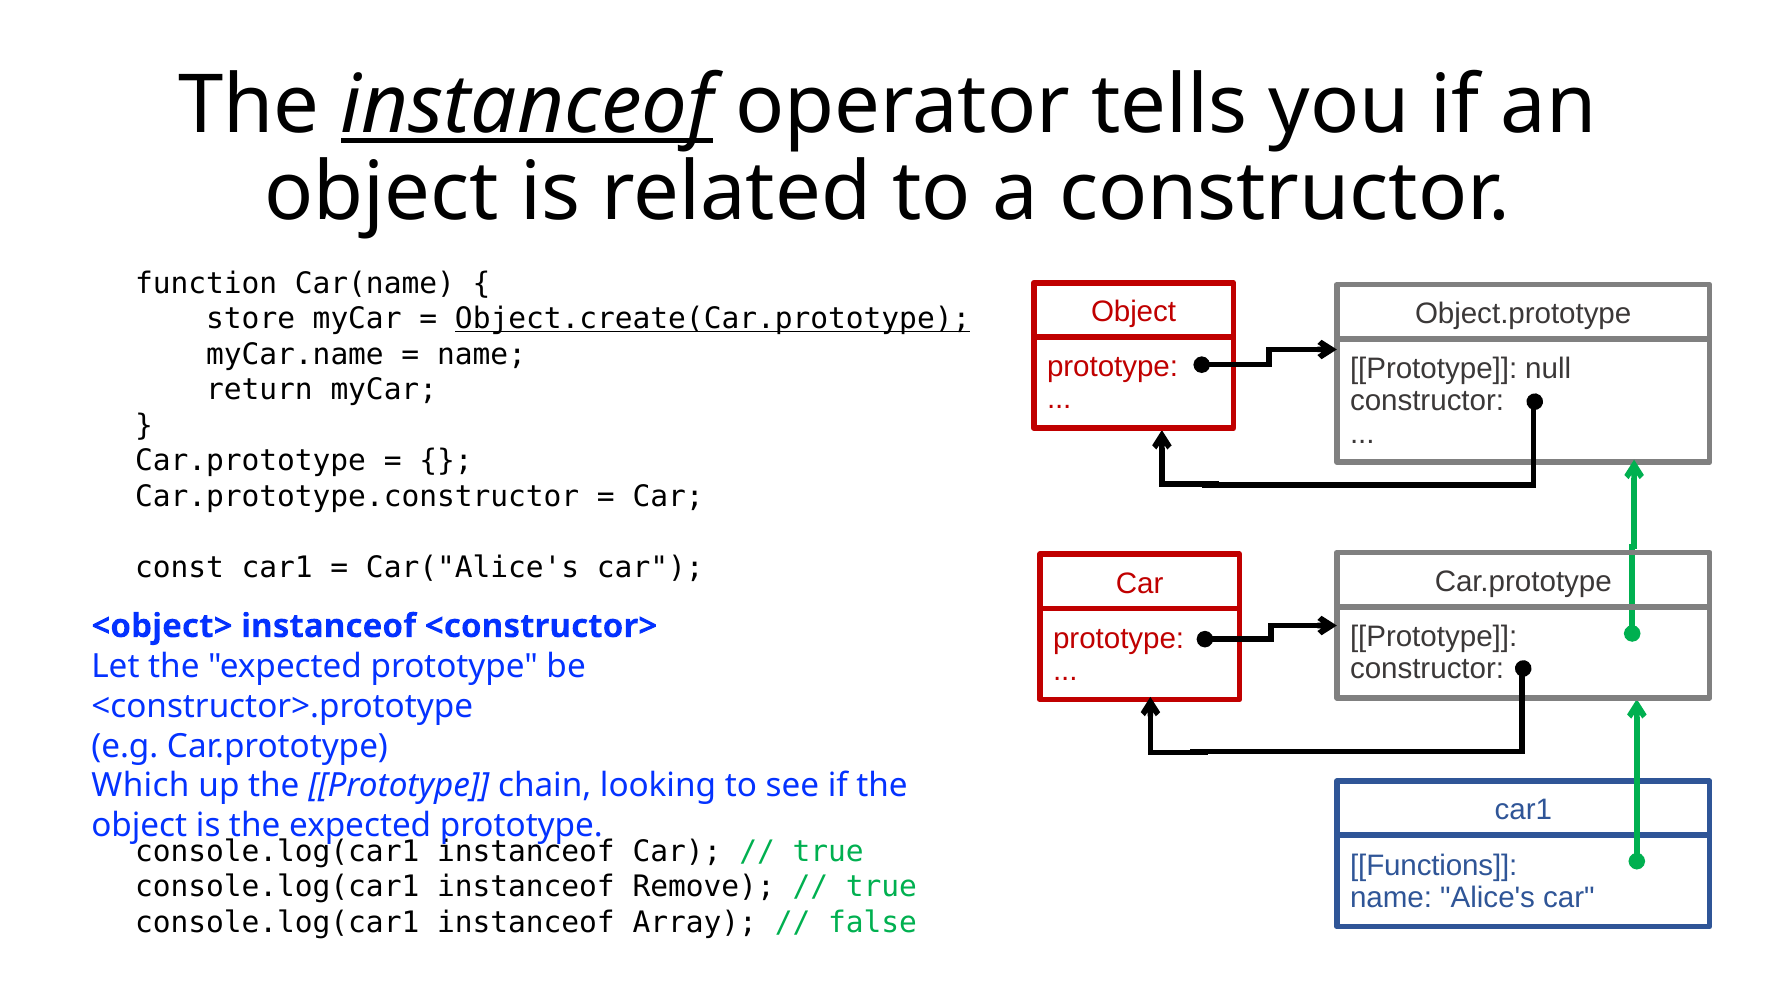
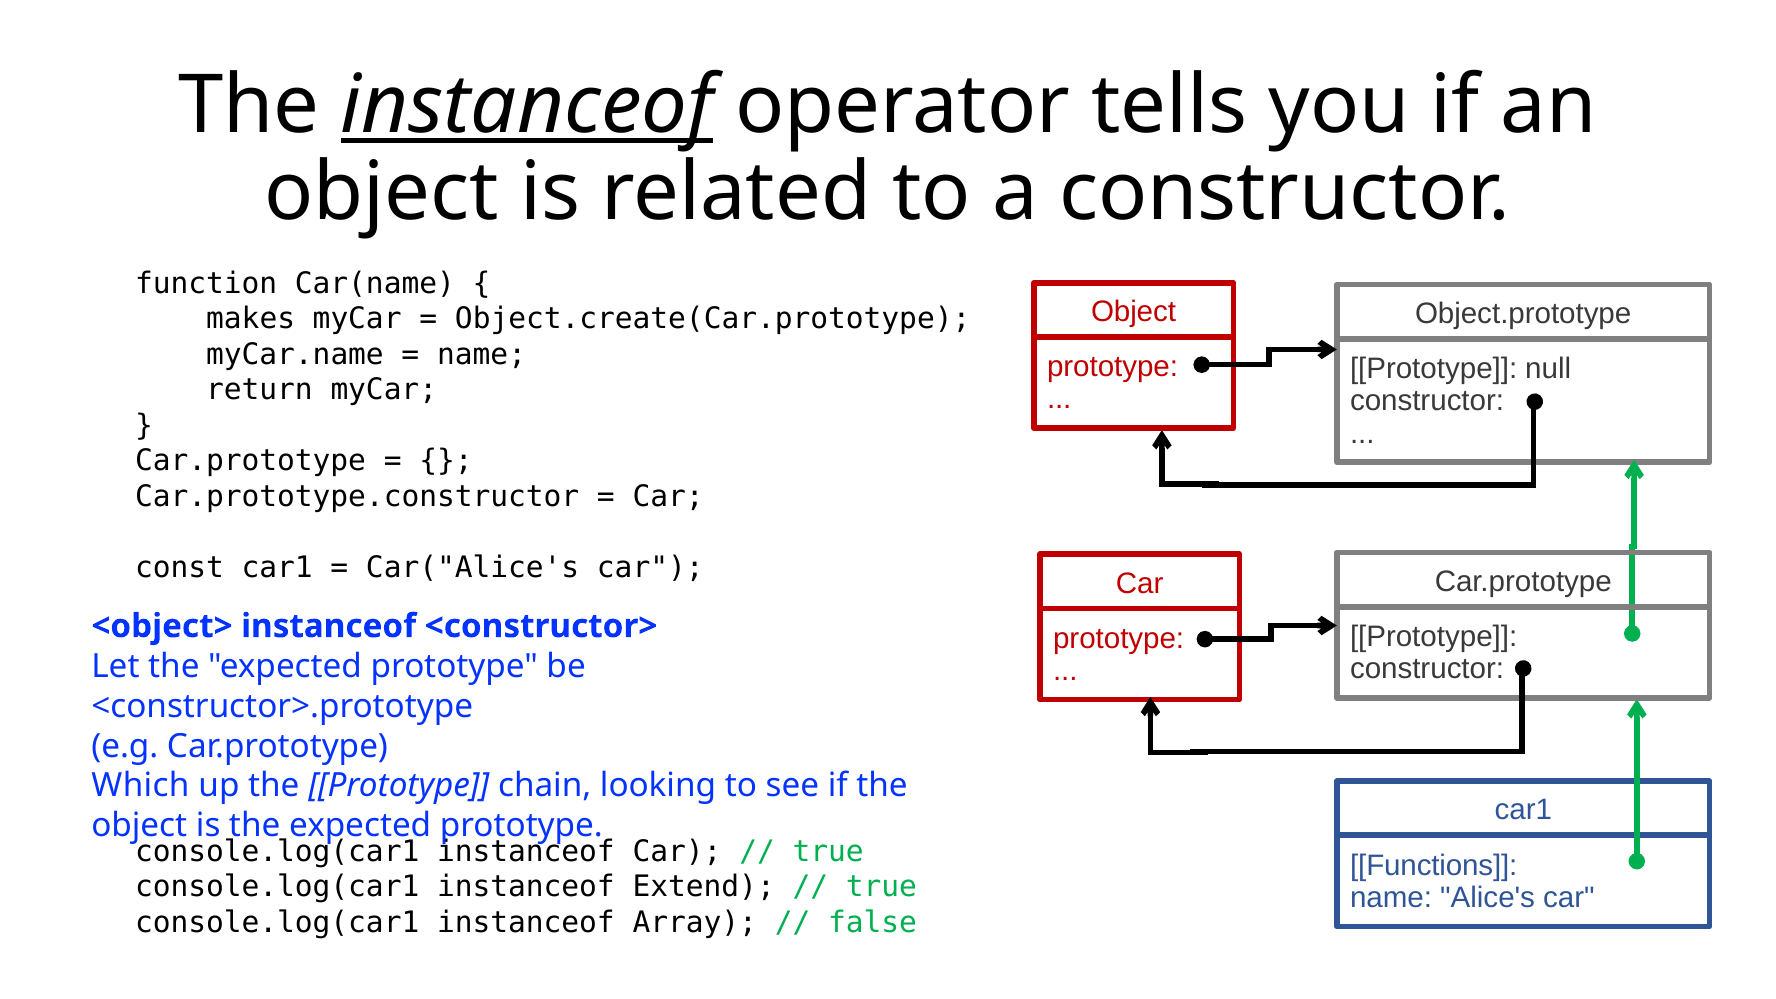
store: store -> makes (251, 319)
Object.create(Car.prototype underline: present -> none (713, 319)
Remove: Remove -> Extend (704, 887)
